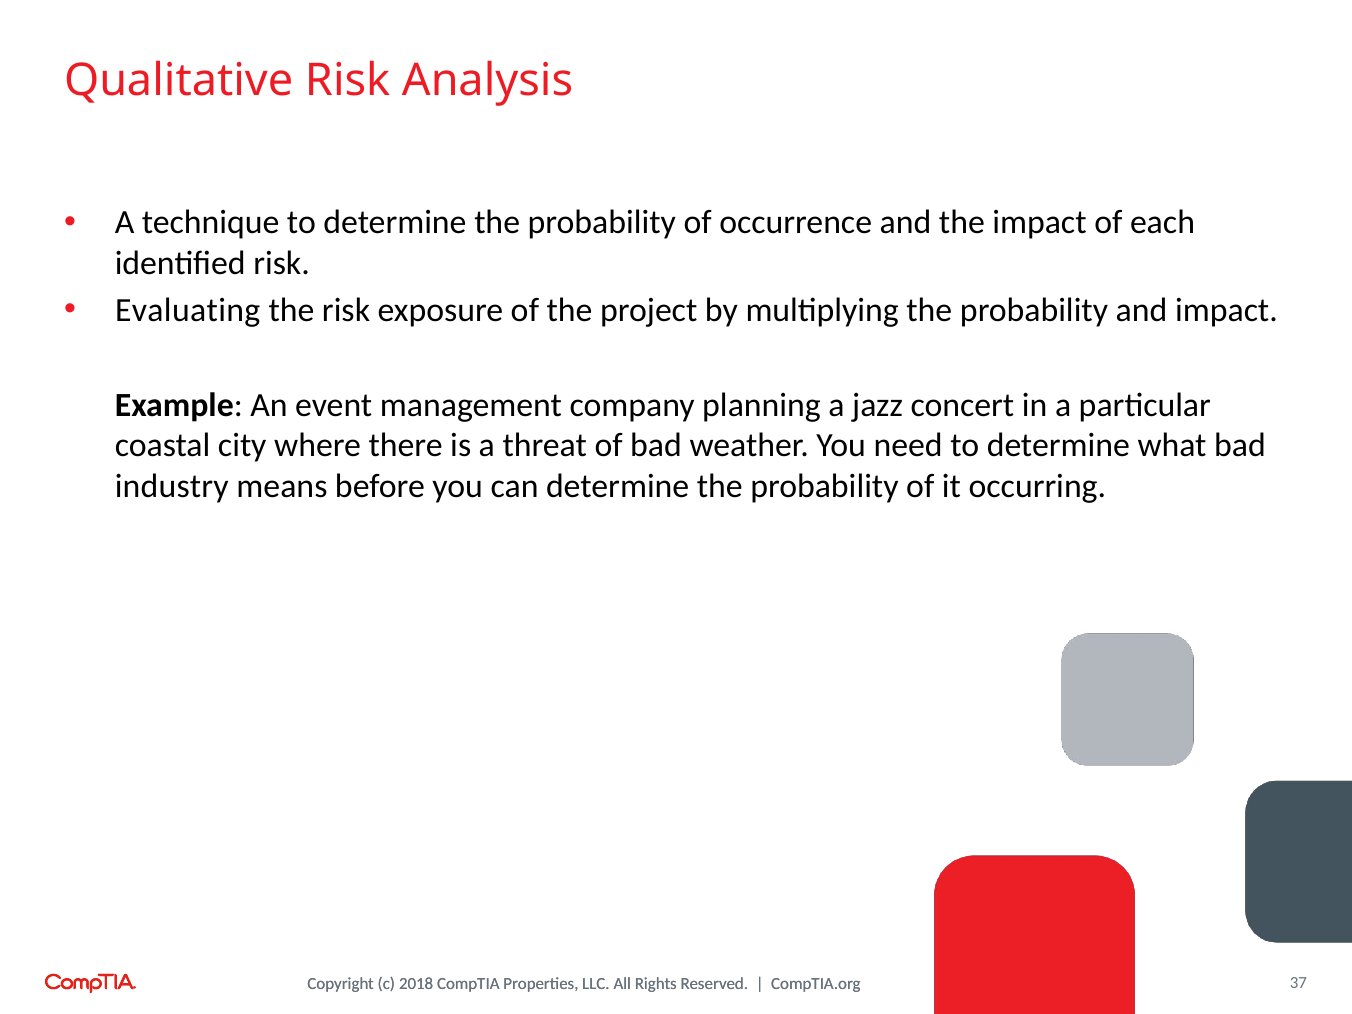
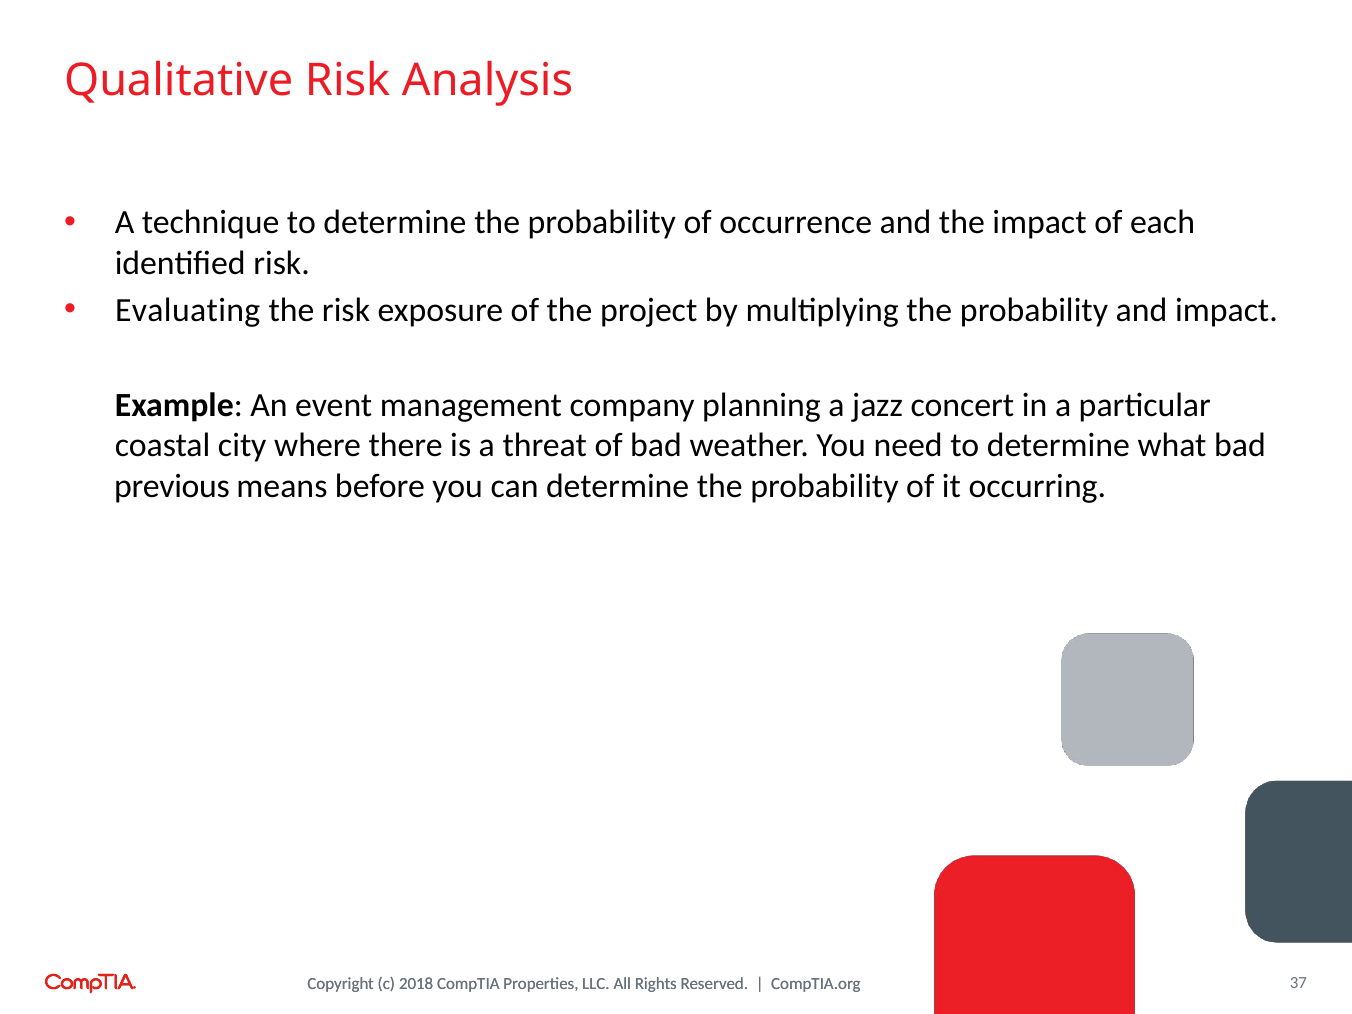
industry: industry -> previous (172, 486)
